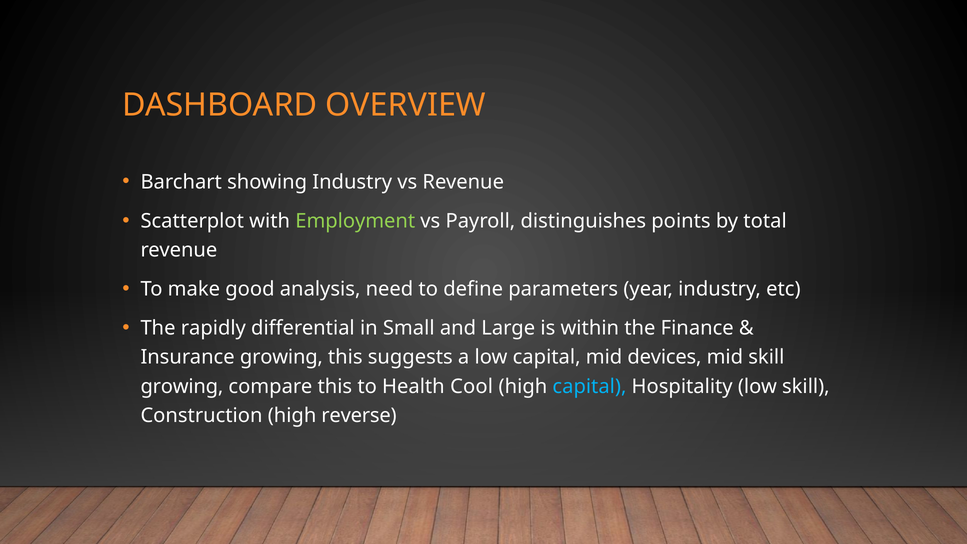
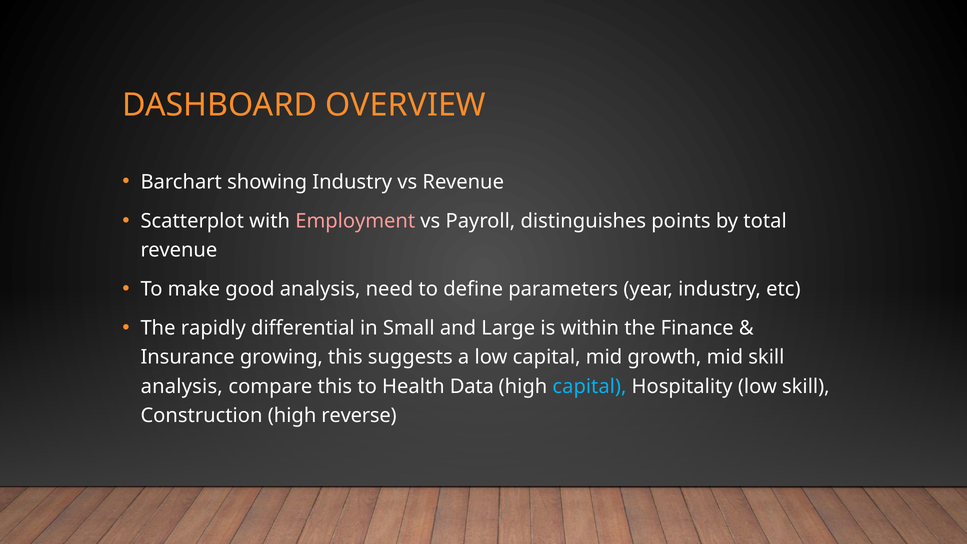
Employment colour: light green -> pink (355, 221)
devices: devices -> growth (664, 357)
growing: growing -> analysis (182, 386)
Cool: Cool -> Data (472, 386)
